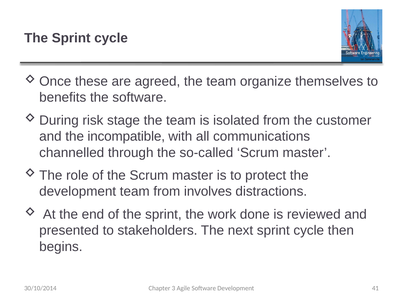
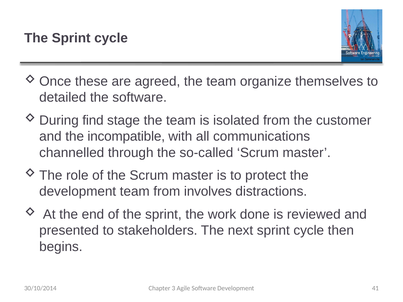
benefits: benefits -> detailed (63, 98)
risk: risk -> find (93, 120)
